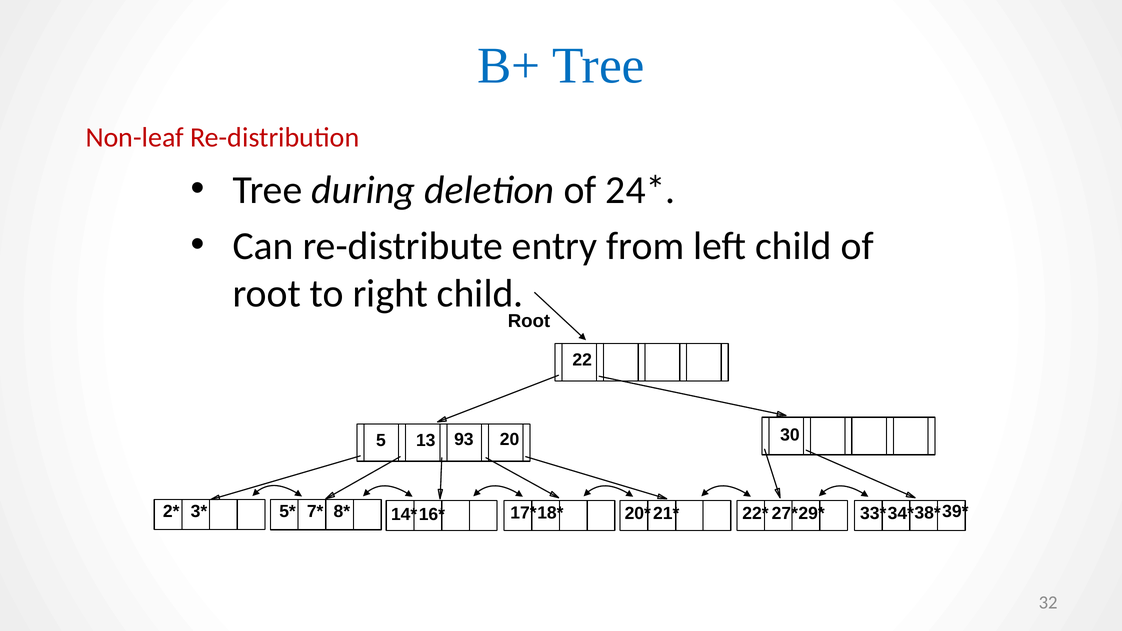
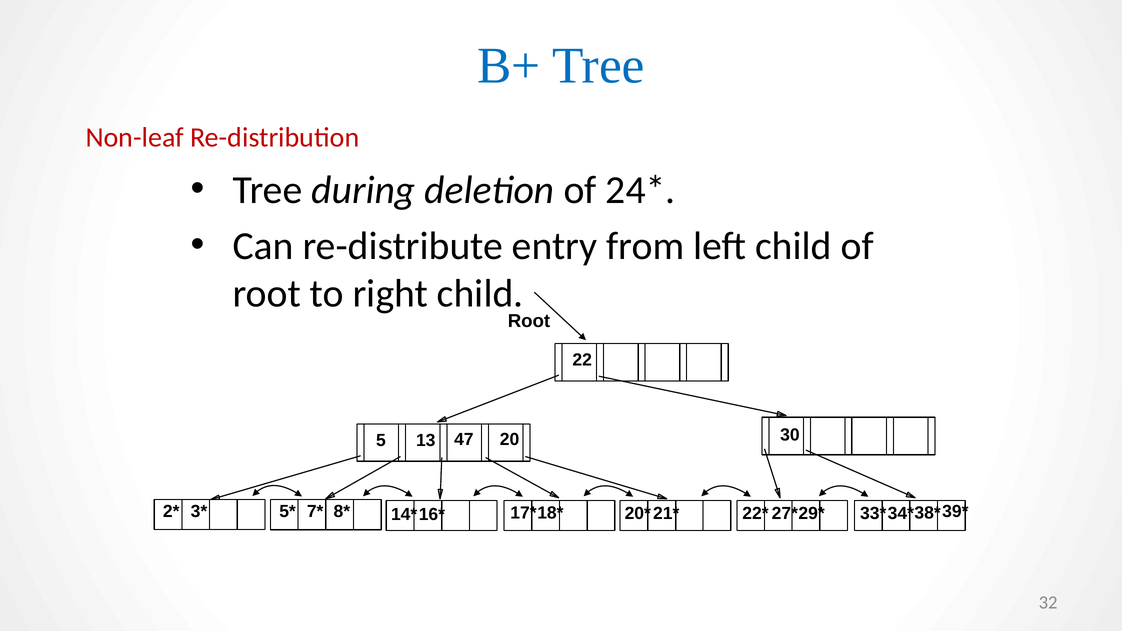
93: 93 -> 47 (464, 440)
